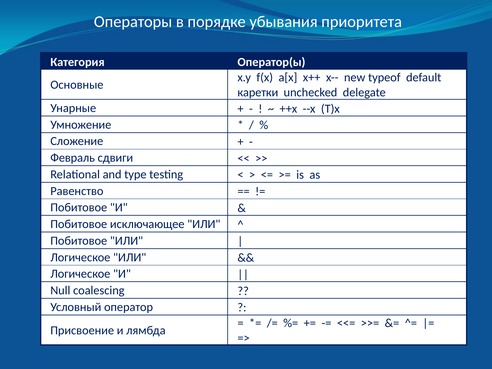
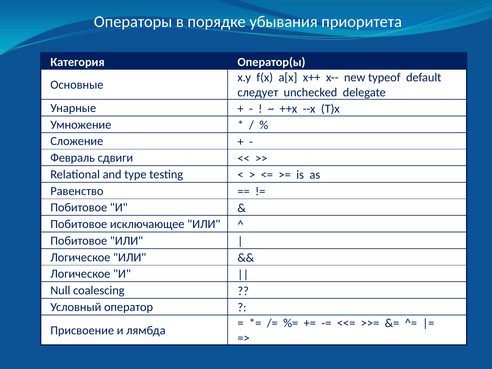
каретки: каретки -> следует (258, 93)
